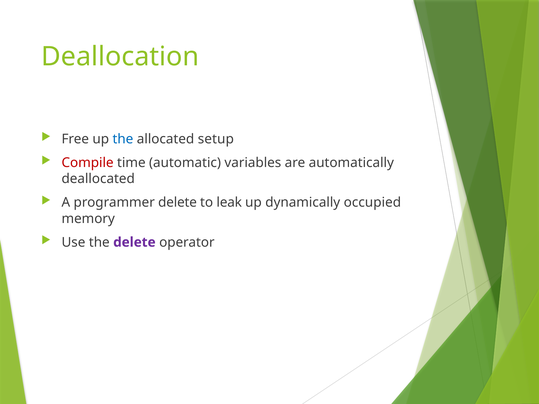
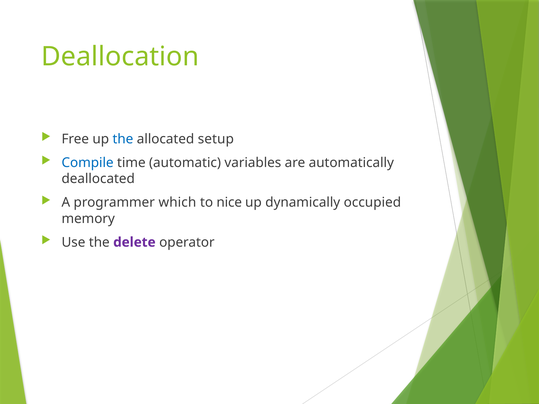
Compile colour: red -> blue (88, 163)
programmer delete: delete -> which (177, 203)
leak: leak -> nice (229, 203)
